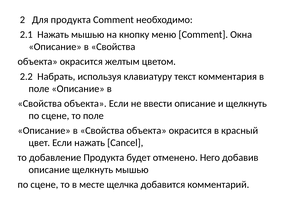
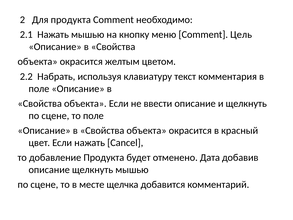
Окна: Окна -> Цель (241, 35)
Него: Него -> Дата (210, 157)
